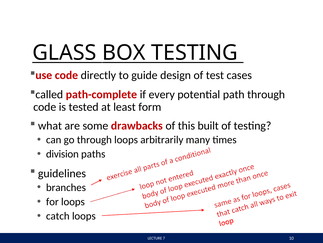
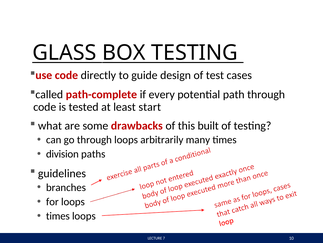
form: form -> start (150, 107)
catch: catch -> times (58, 215)
